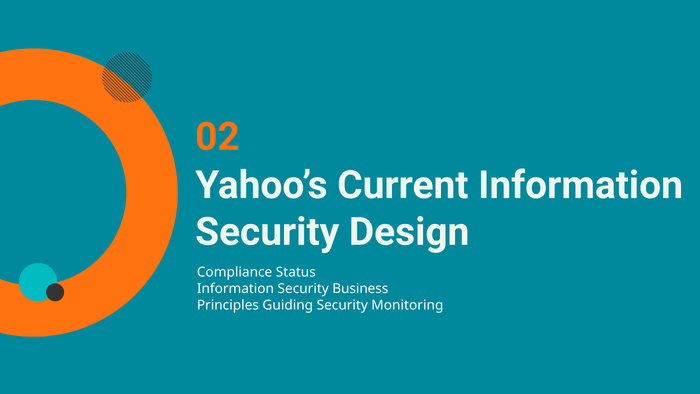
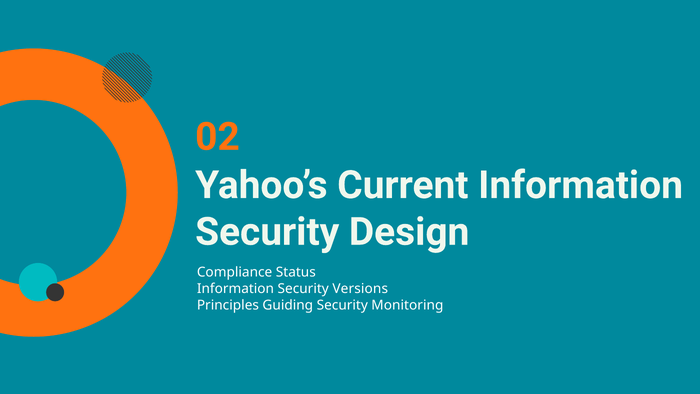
Business: Business -> Versions (360, 289)
